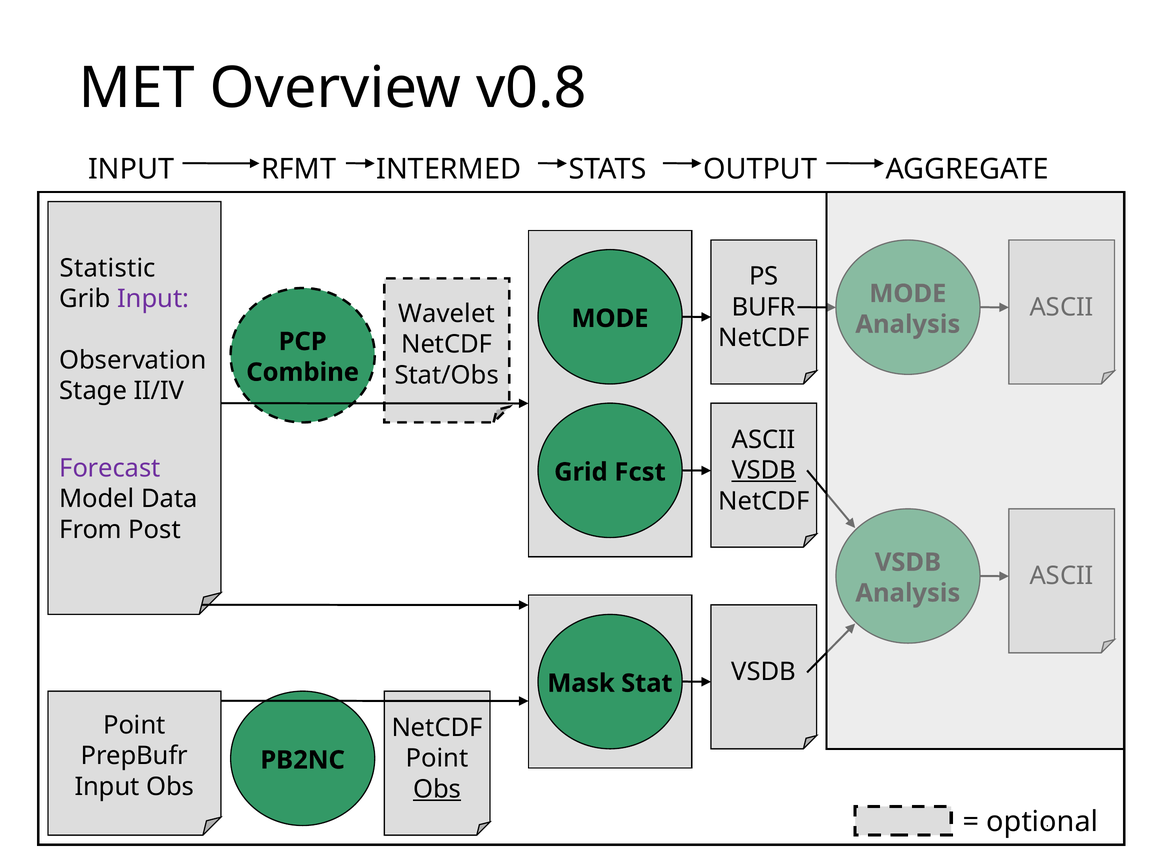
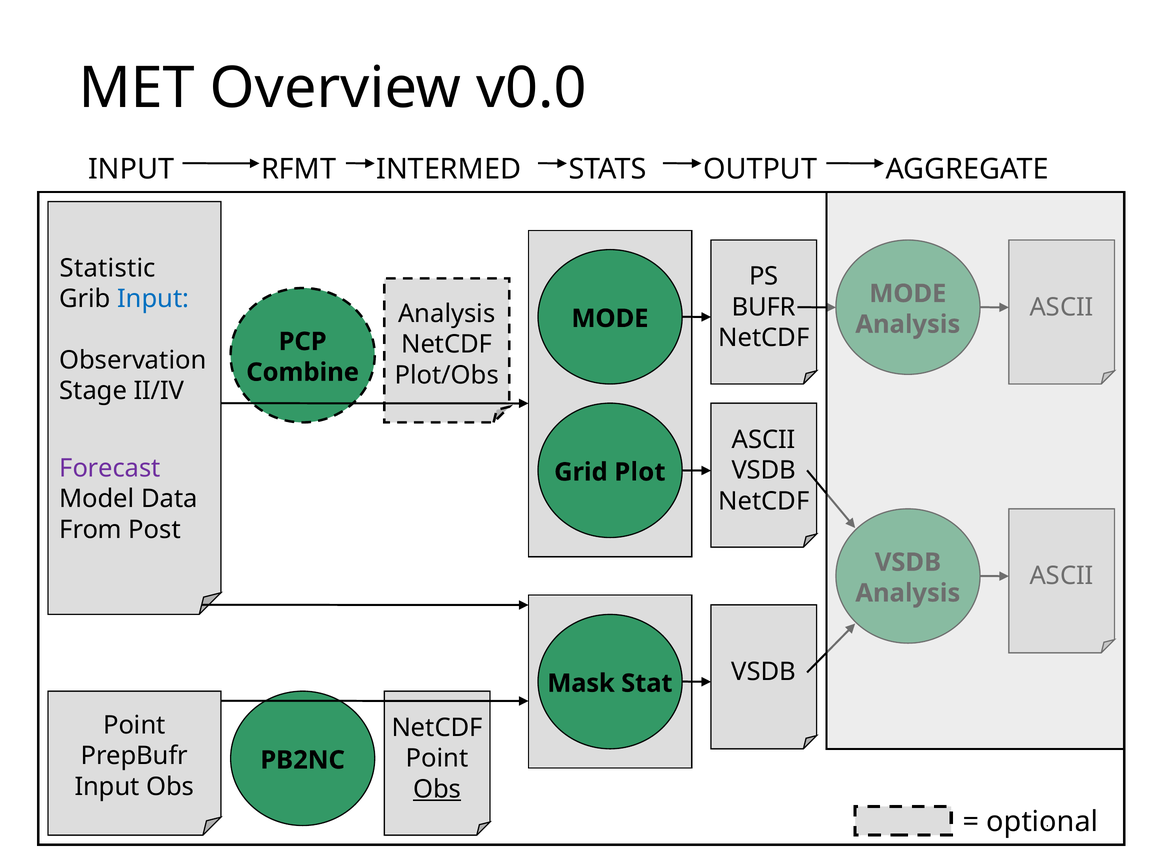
v0.8: v0.8 -> v0.0 (531, 88)
Input colour: purple -> blue (153, 299)
Wavelet: Wavelet -> Analysis (447, 314)
Stat/Obs: Stat/Obs -> Plot/Obs (447, 375)
VSDB underline: present -> none (764, 471)
Fcst: Fcst -> Plot (640, 473)
